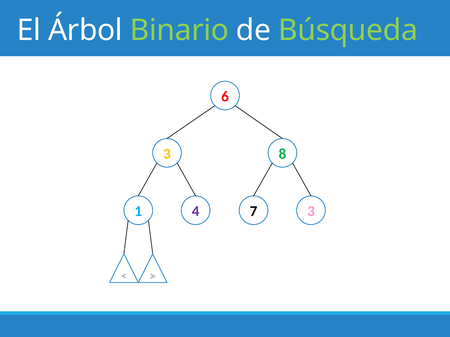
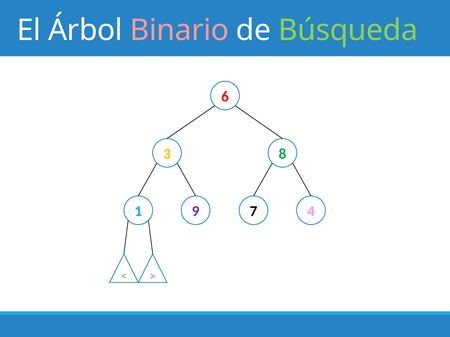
Binario colour: light green -> pink (180, 30)
4: 4 -> 9 (196, 212)
7 3: 3 -> 4 (311, 212)
